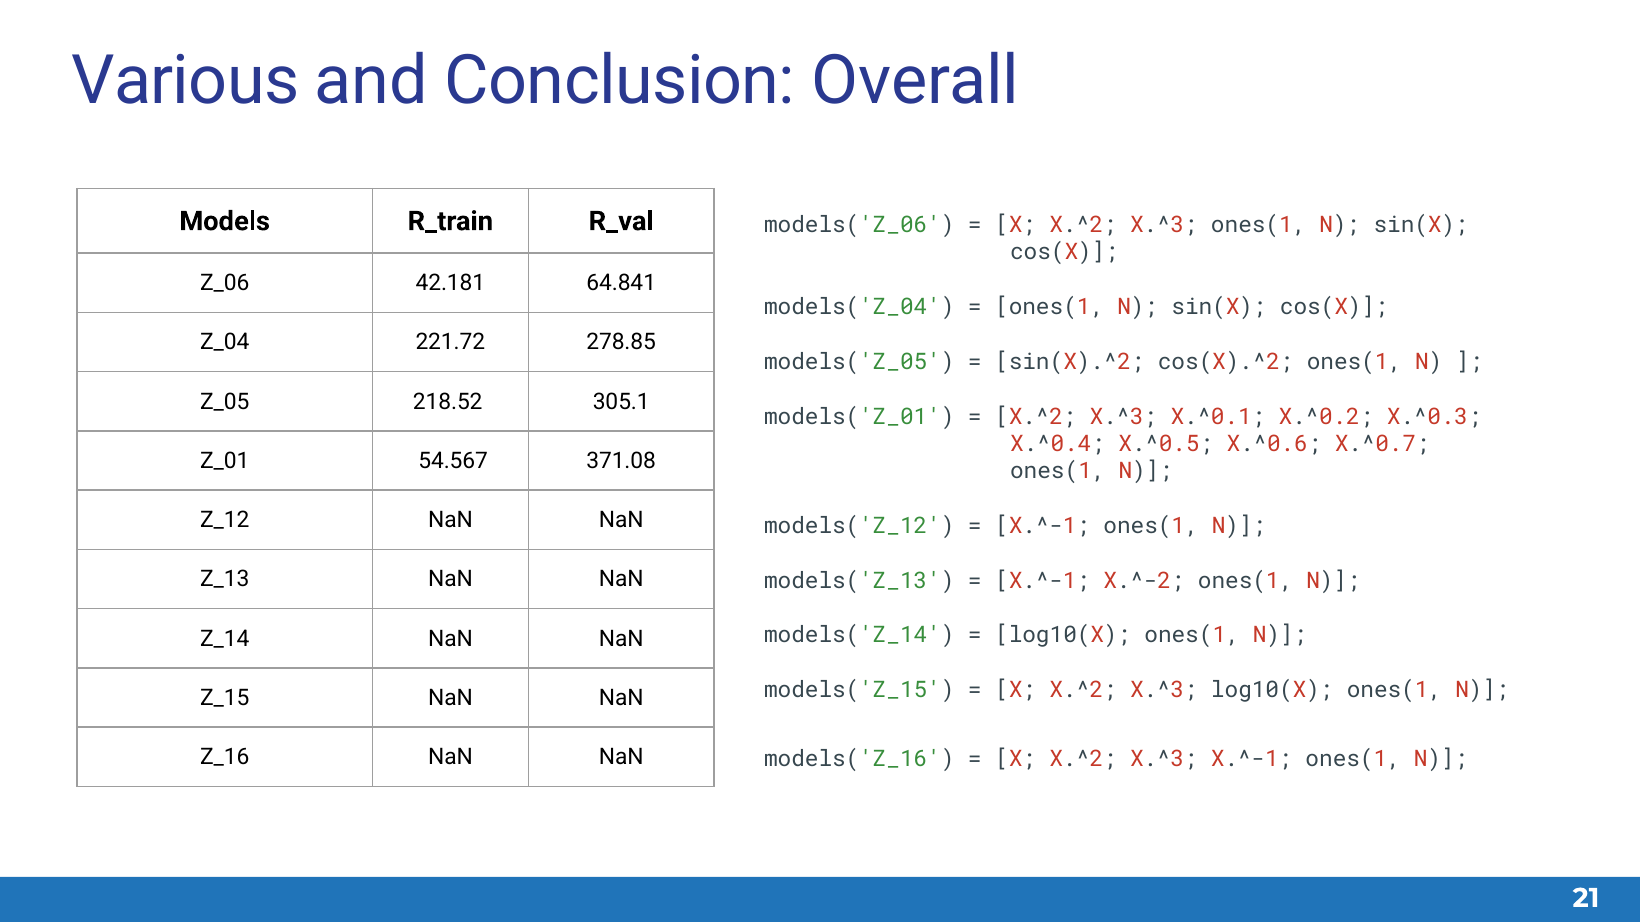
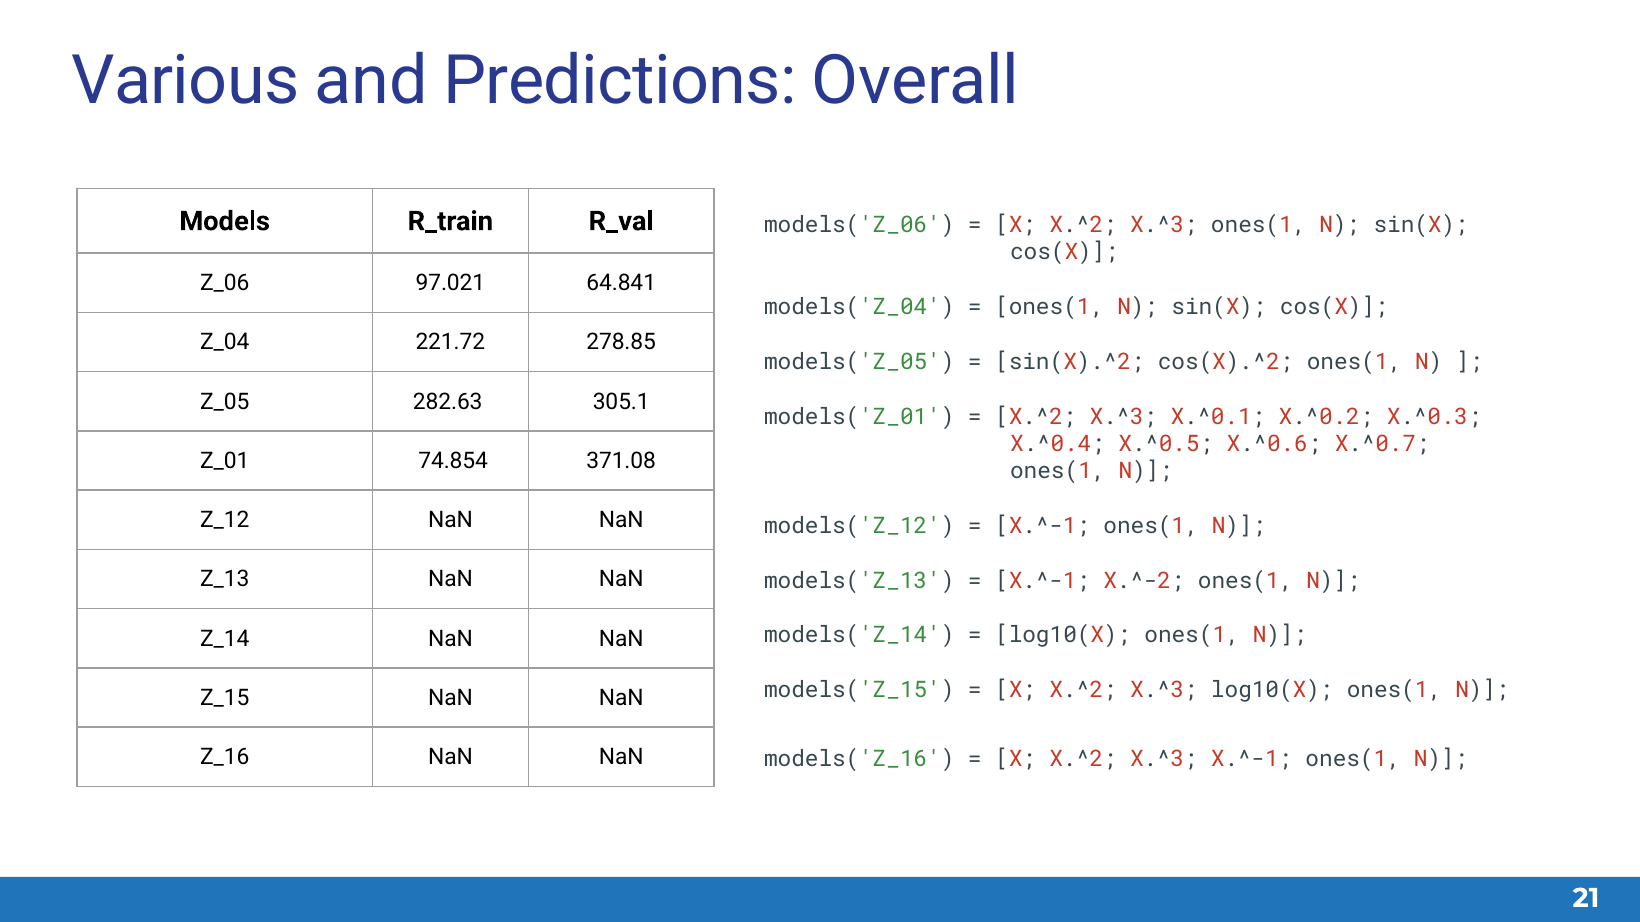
Conclusion: Conclusion -> Predictions (620, 81)
42.181: 42.181 -> 97.021 (450, 283)
218.52: 218.52 -> 282.63 (448, 402)
54.567: 54.567 -> 74.854 (453, 461)
